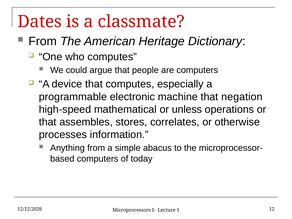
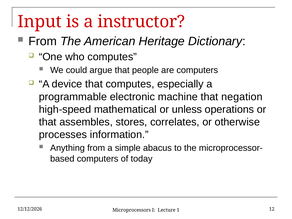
Dates: Dates -> Input (40, 22)
classmate: classmate -> instructor (141, 22)
